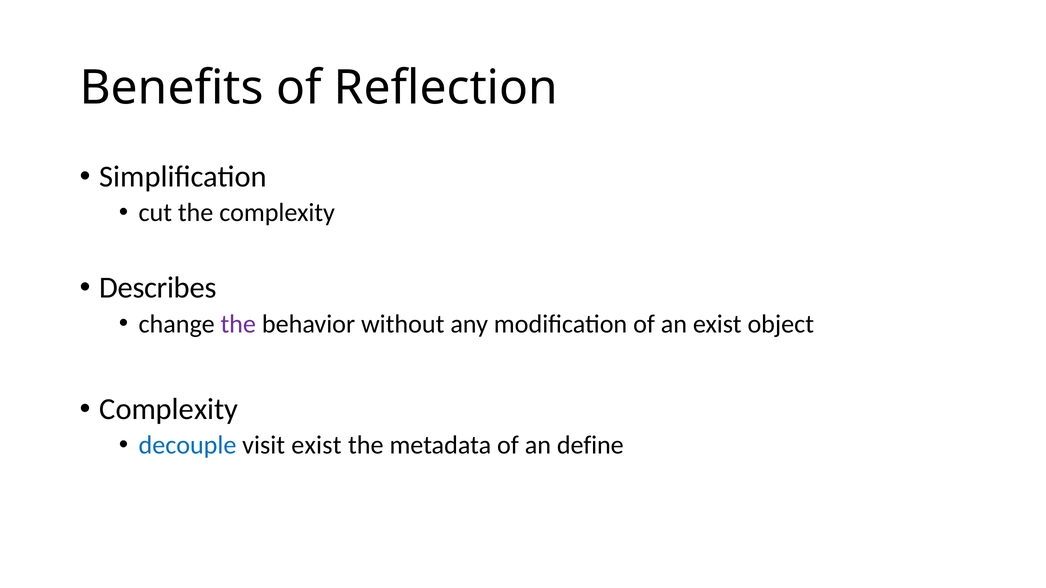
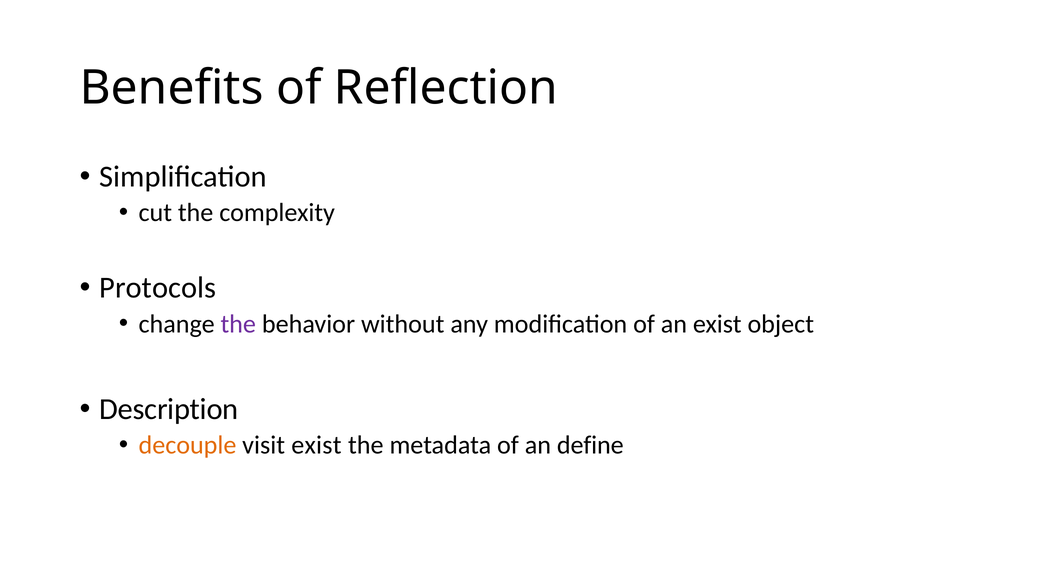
Describes: Describes -> Protocols (158, 288)
Complexity: Complexity -> Description (169, 409)
decouple colour: blue -> orange (188, 445)
